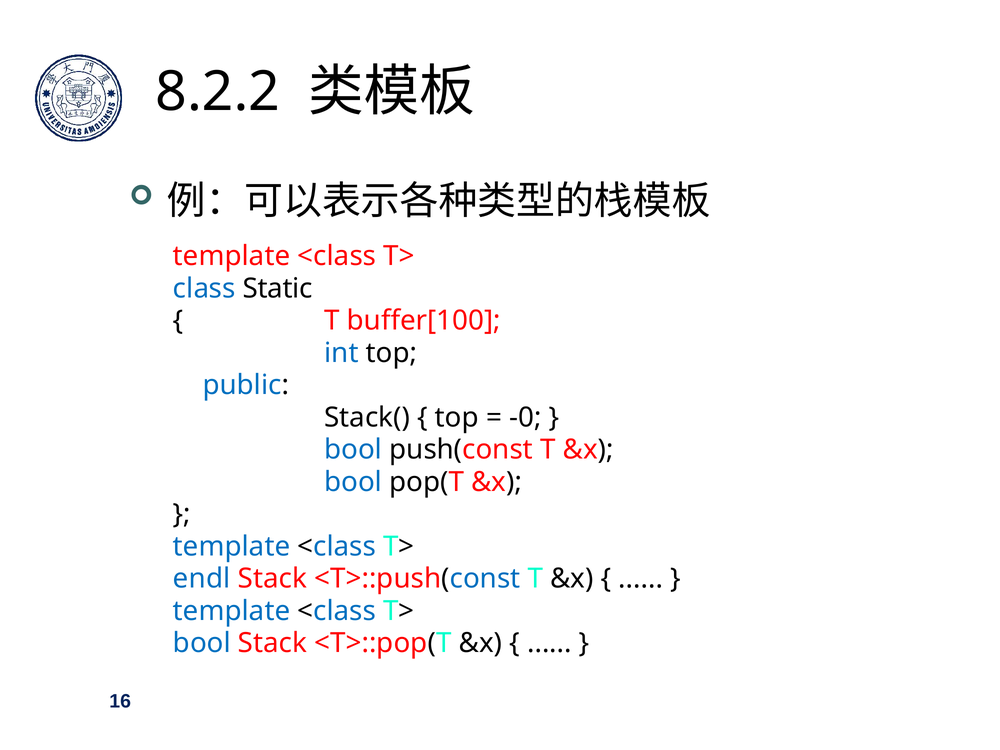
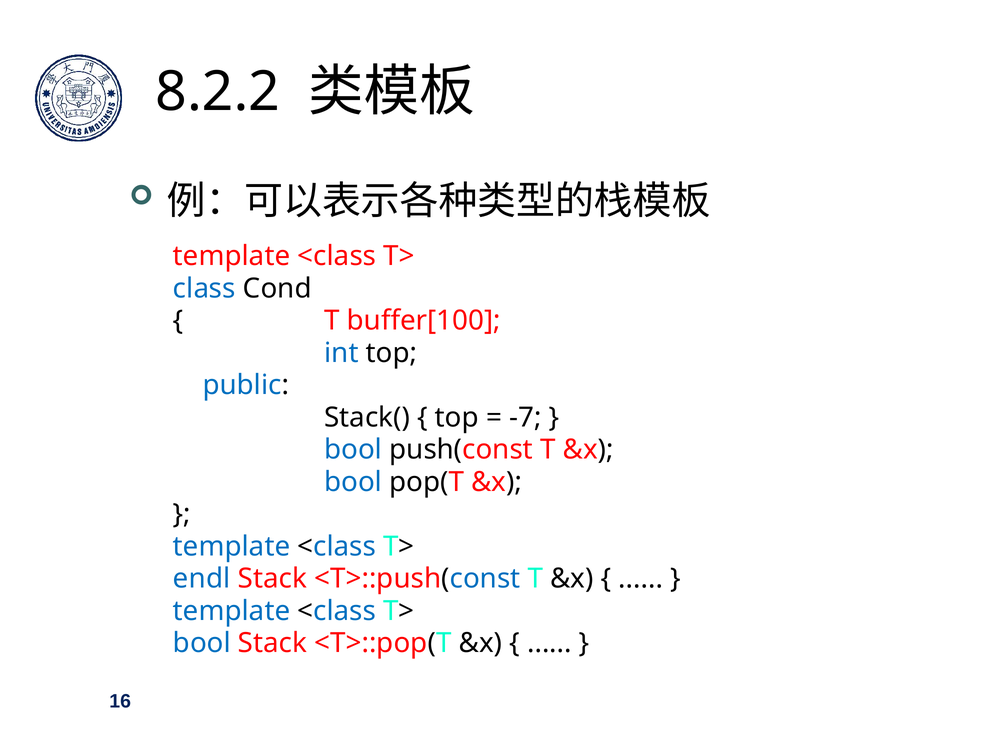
Static: Static -> Cond (277, 288)
-0: -0 -> -7 (525, 417)
